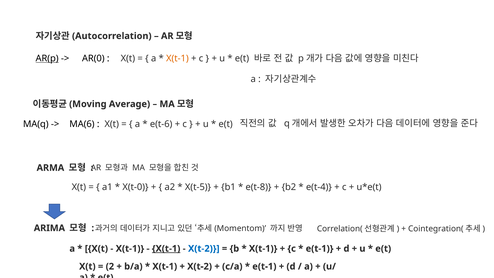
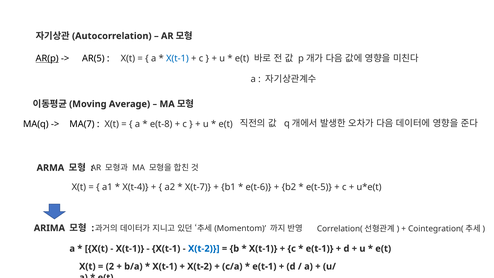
AR(0: AR(0 -> AR(5 (93, 59)
X(t-1 colour: orange -> blue (177, 59)
MA(6: MA(6 -> MA(7 (82, 124)
e(t-6: e(t-6 -> e(t-8 (161, 124)
X(t-0: X(t-0 -> X(t-4 (135, 187)
X(t-5: X(t-5 -> X(t-7 (198, 187)
e(t-8: e(t-8 -> e(t-6 (259, 187)
e(t-4: e(t-4 -> e(t-5 (319, 187)
X(t-1 underline: present -> none (166, 249)
